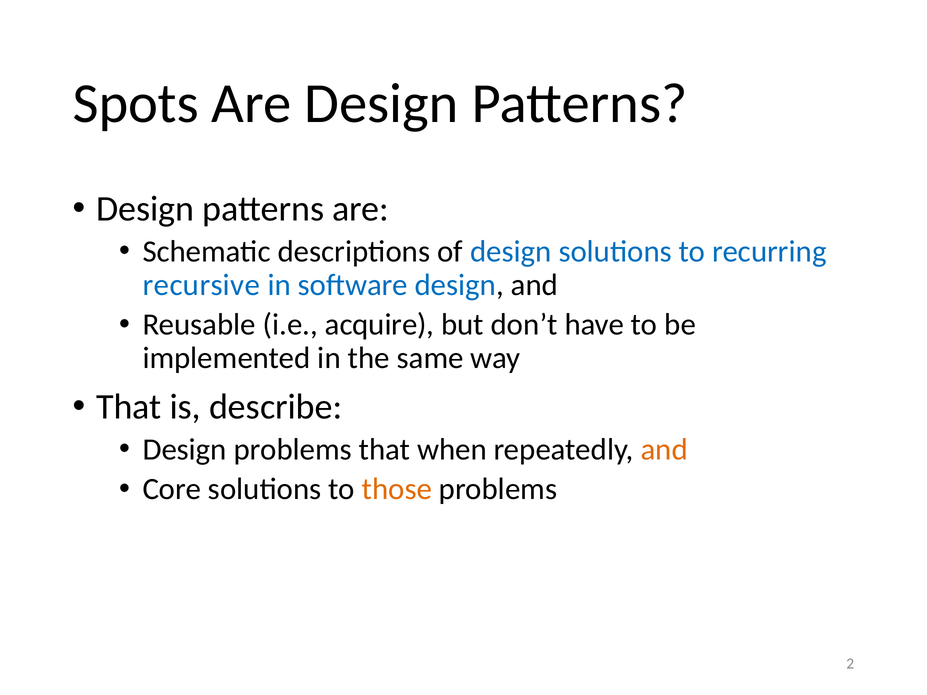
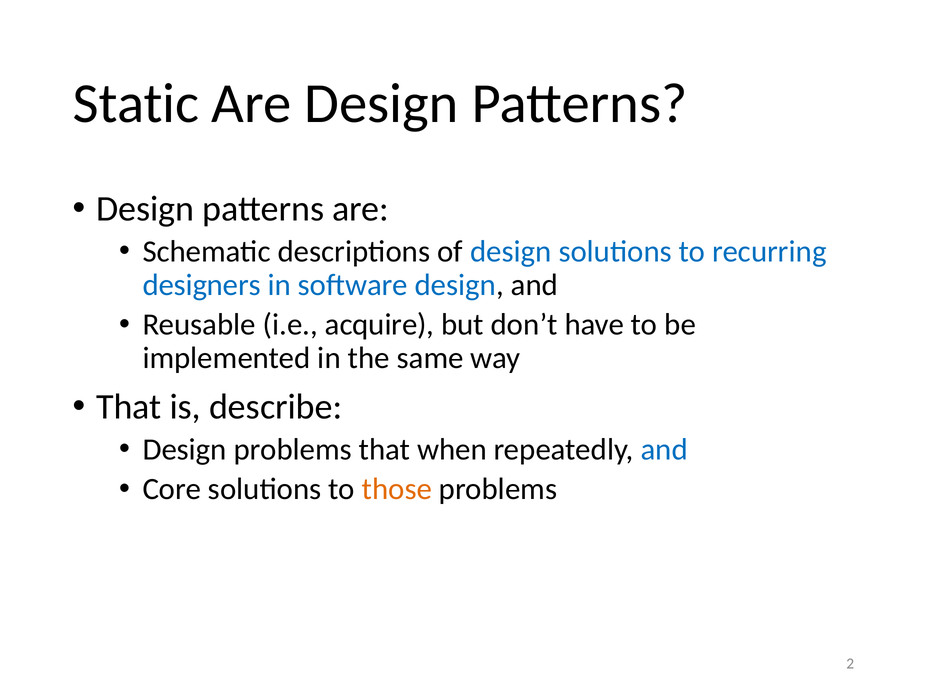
Spots: Spots -> Static (136, 104)
recursive: recursive -> designers (202, 285)
and colour: orange -> blue (664, 450)
